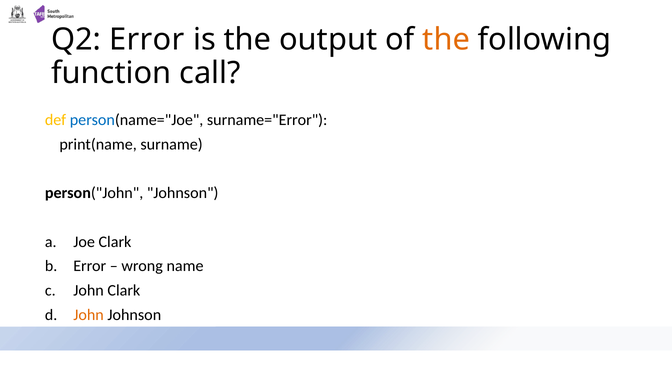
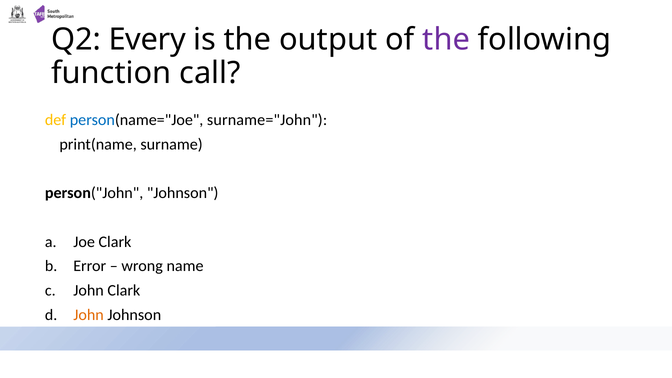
Q2 Error: Error -> Every (147, 40)
the colour: orange -> purple (446, 40)
surname="Error: surname="Error -> surname="John (267, 120)
